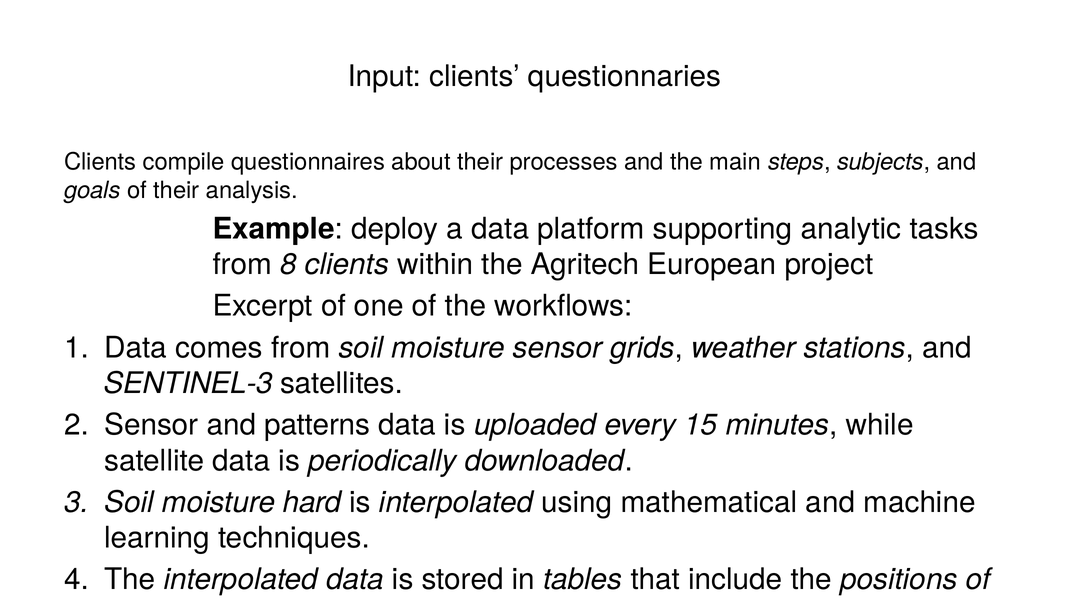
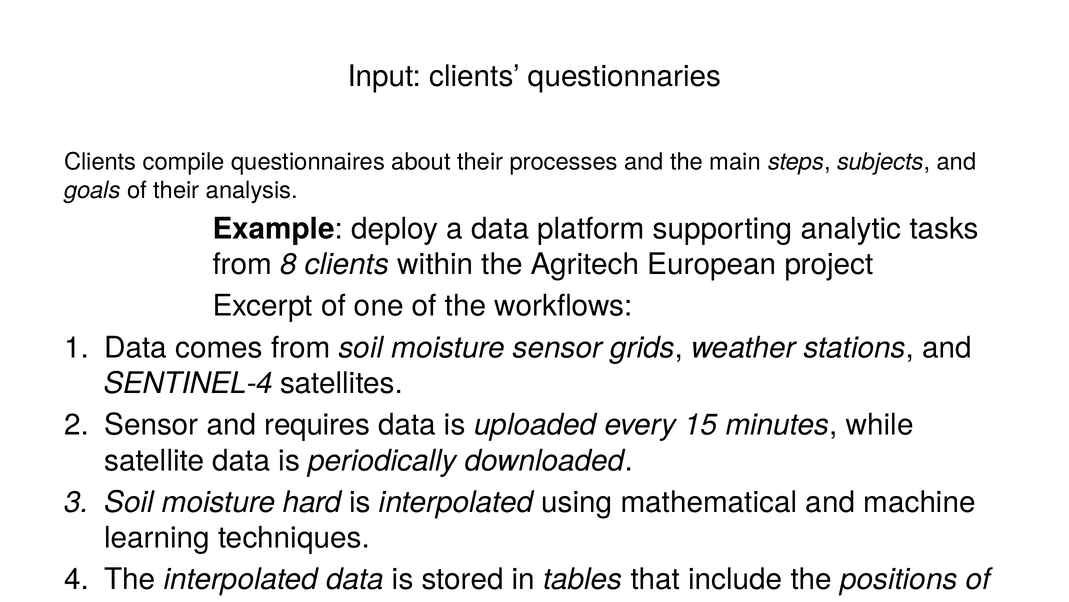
SENTINEL-3: SENTINEL-3 -> SENTINEL-4 (188, 383)
patterns: patterns -> requires (317, 425)
